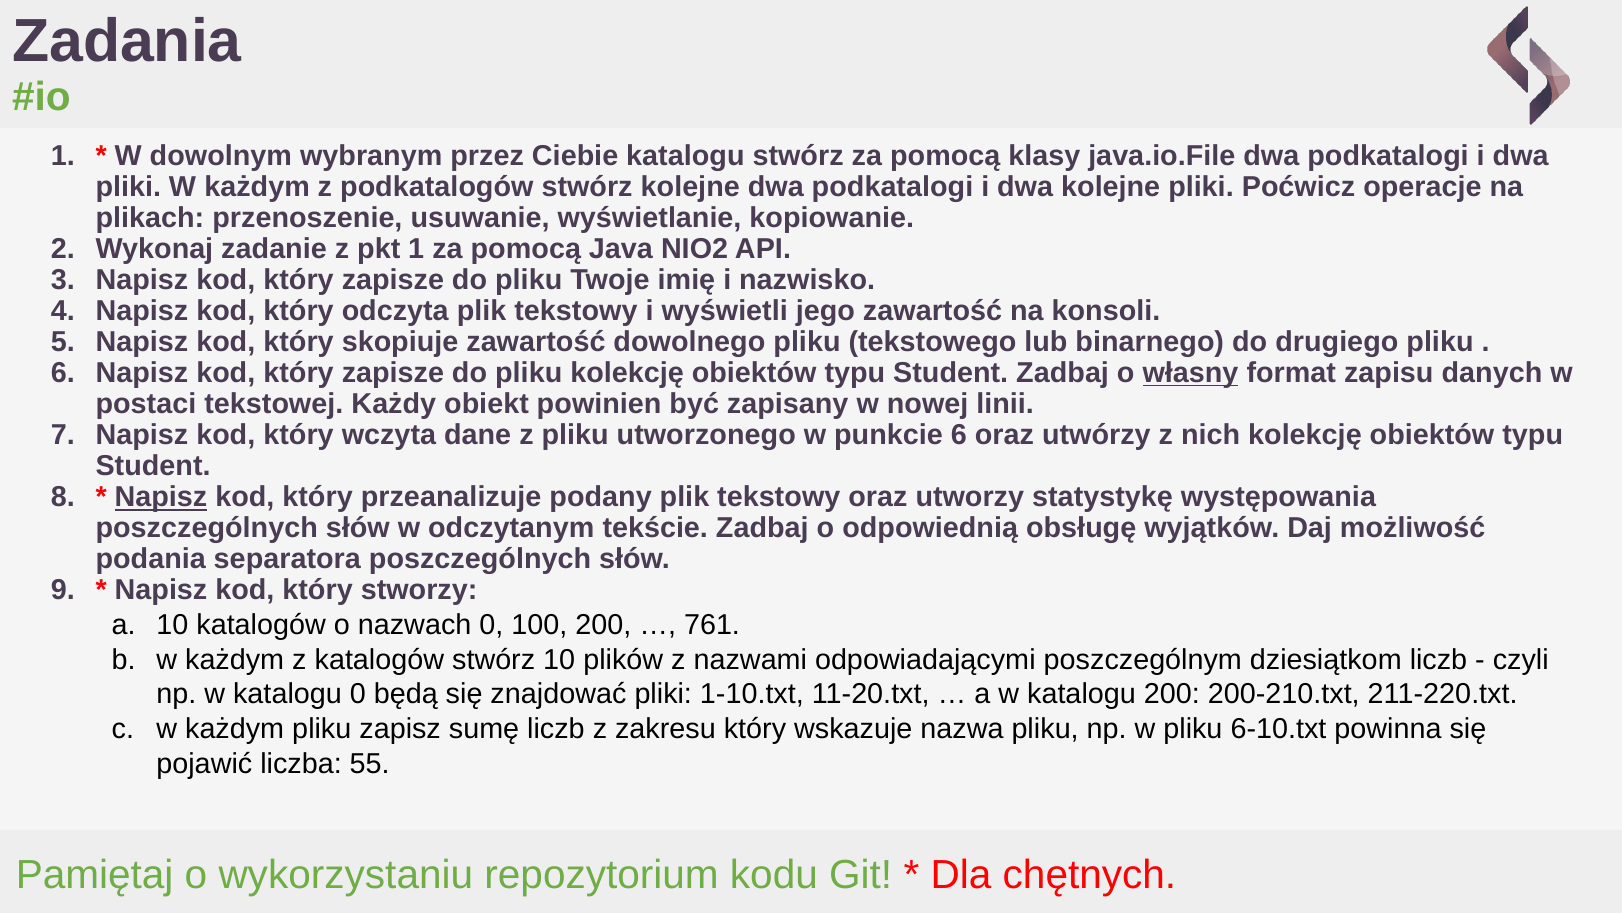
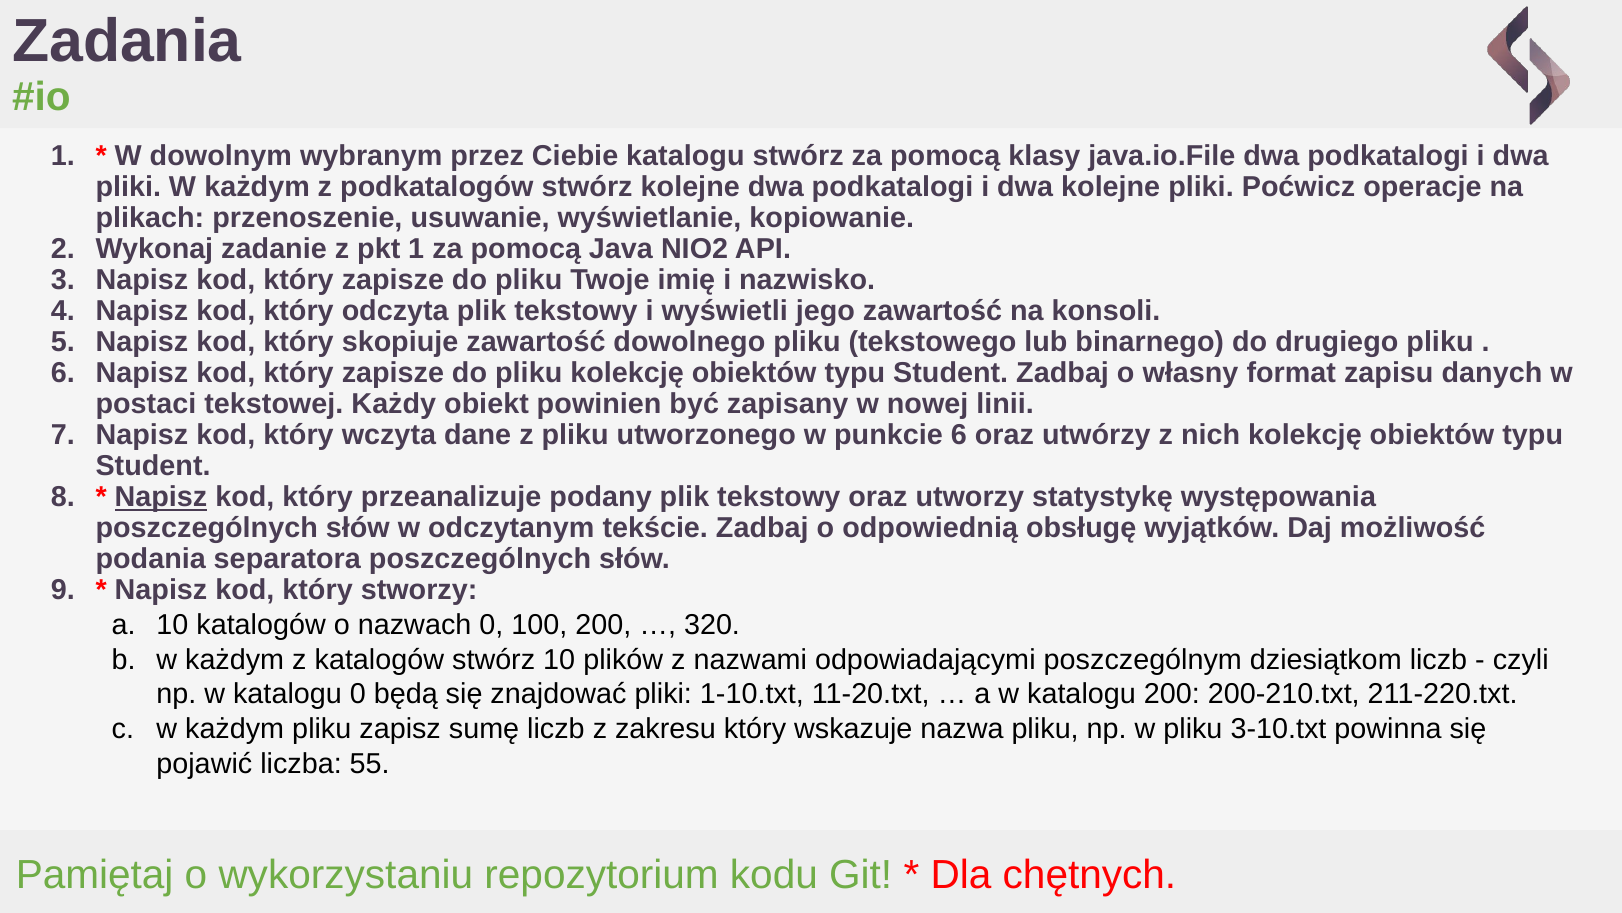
własny underline: present -> none (1190, 373)
761: 761 -> 320 (712, 625)
6-10.txt: 6-10.txt -> 3-10.txt (1278, 729)
